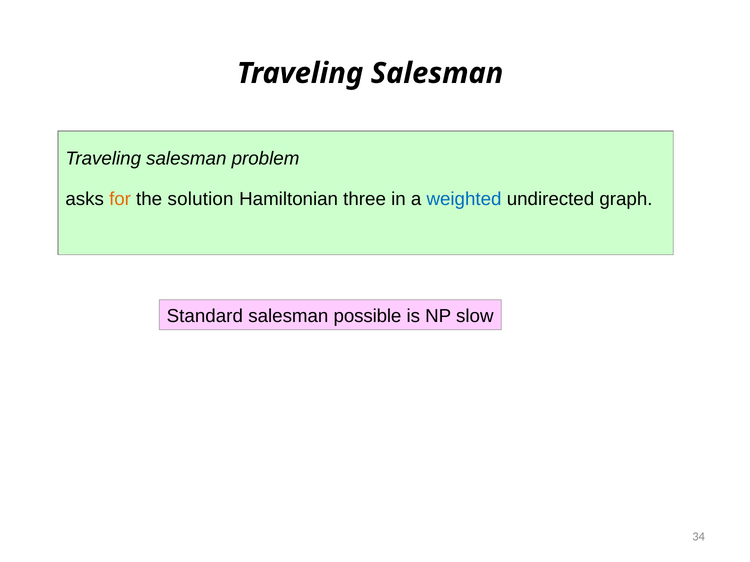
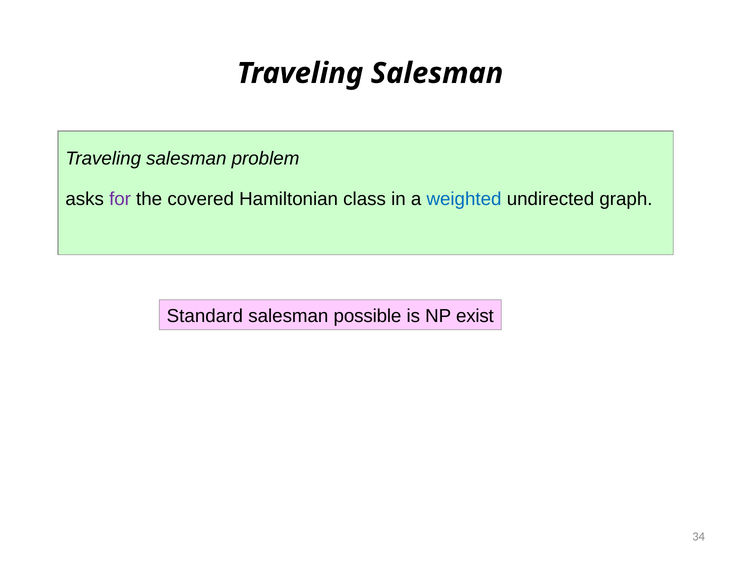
for colour: orange -> purple (120, 199)
solution: solution -> covered (201, 199)
three: three -> class (365, 199)
slow: slow -> exist (475, 316)
